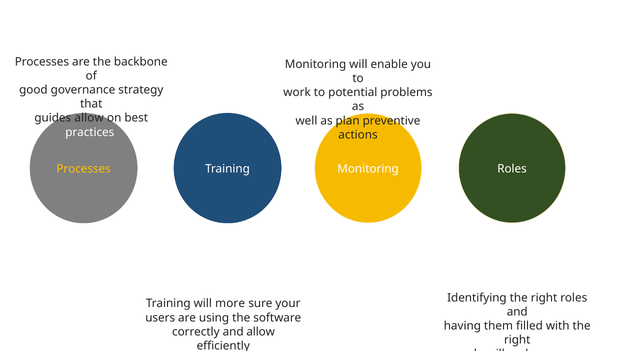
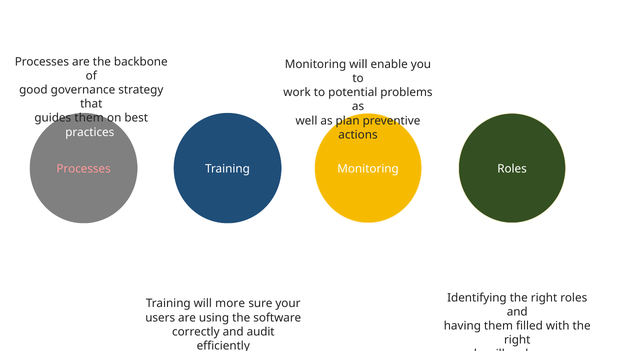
guides allow: allow -> them (89, 118)
Processes colour: yellow -> pink (84, 169)
and allow: allow -> audit (261, 332)
